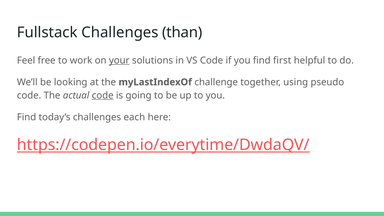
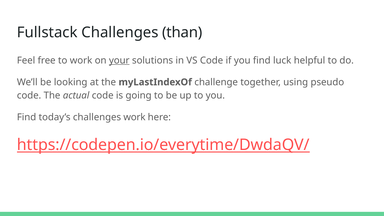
first: first -> luck (282, 60)
code underline: present -> none (103, 95)
challenges each: each -> work (134, 117)
